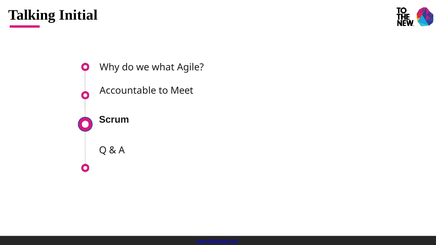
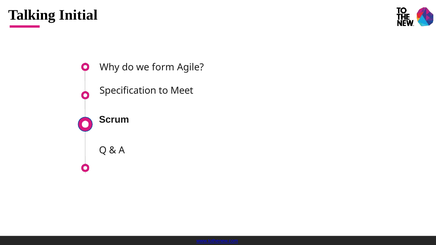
what: what -> form (163, 67)
Accountable: Accountable -> Specification (128, 91)
